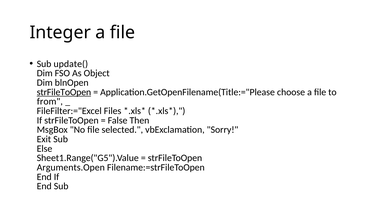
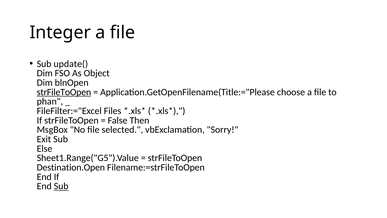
from: from -> phan (50, 101)
Arguments.Open: Arguments.Open -> Destination.Open (71, 167)
Sub underline: none -> present (61, 186)
